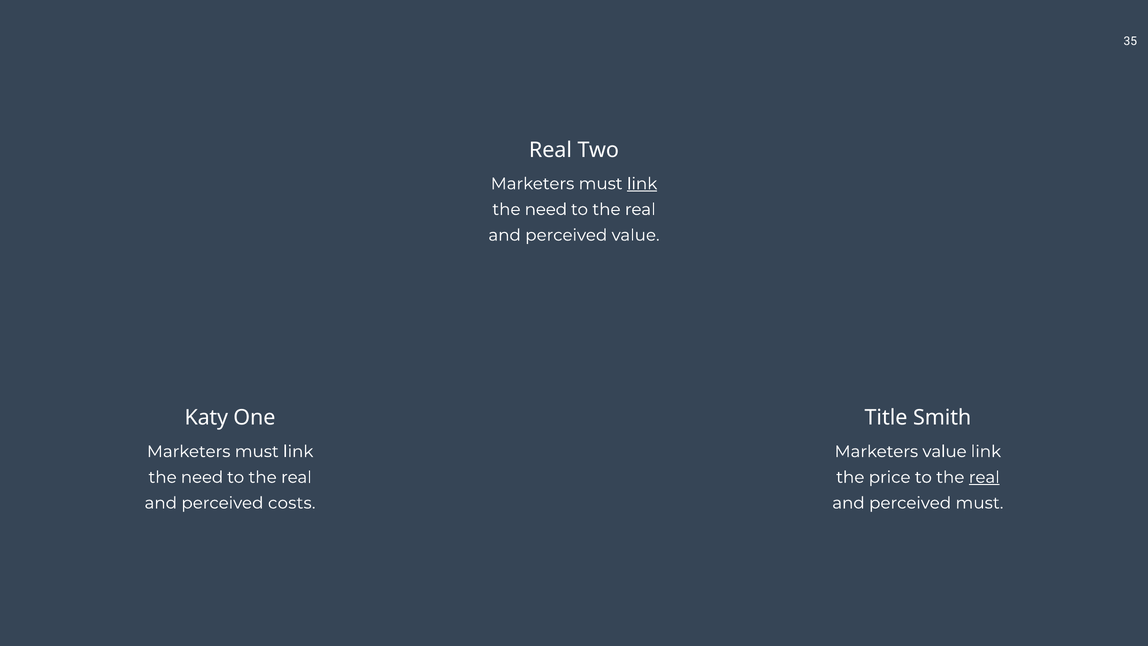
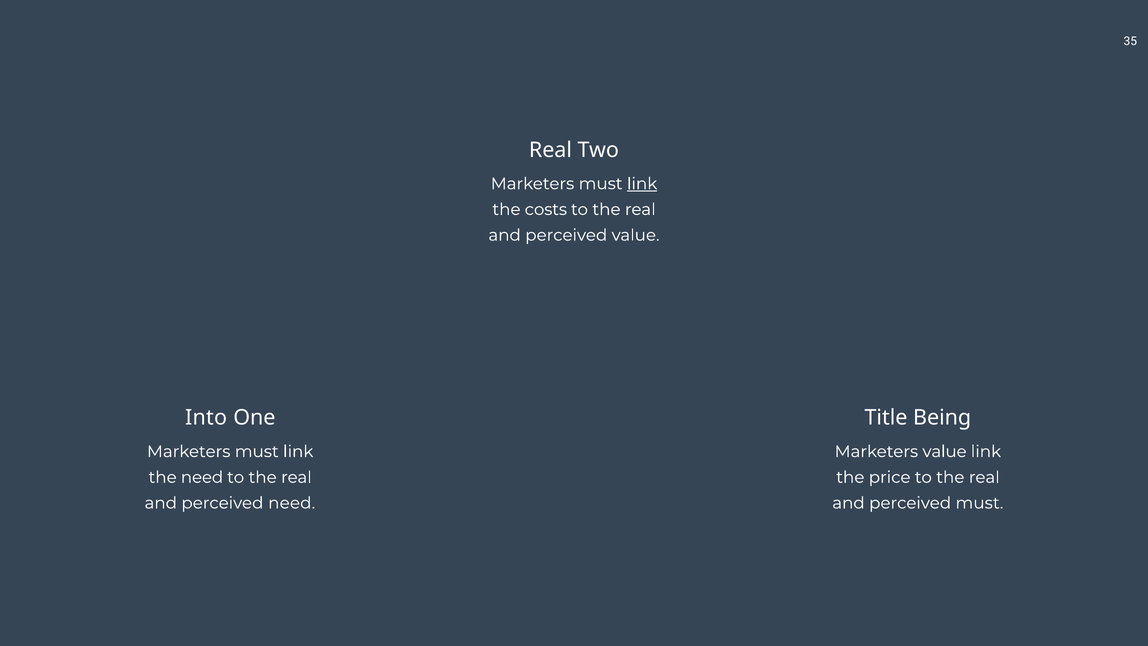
need: need -> costs (546, 209)
Katy: Katy -> Into (206, 418)
Smith: Smith -> Being (942, 418)
real underline: present -> none (984, 477)
perceived costs: costs -> need (292, 503)
